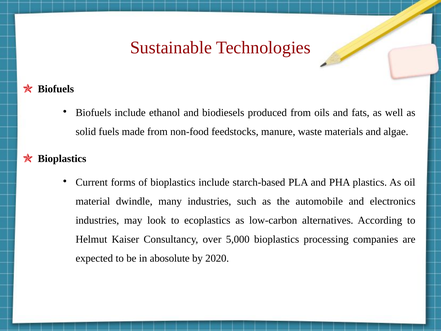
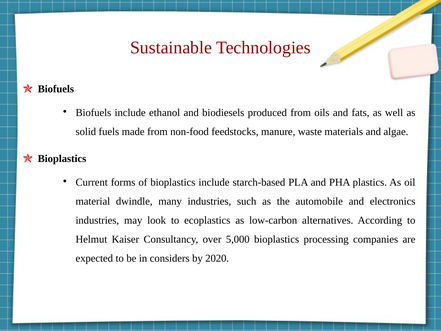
abosolute: abosolute -> considers (170, 258)
